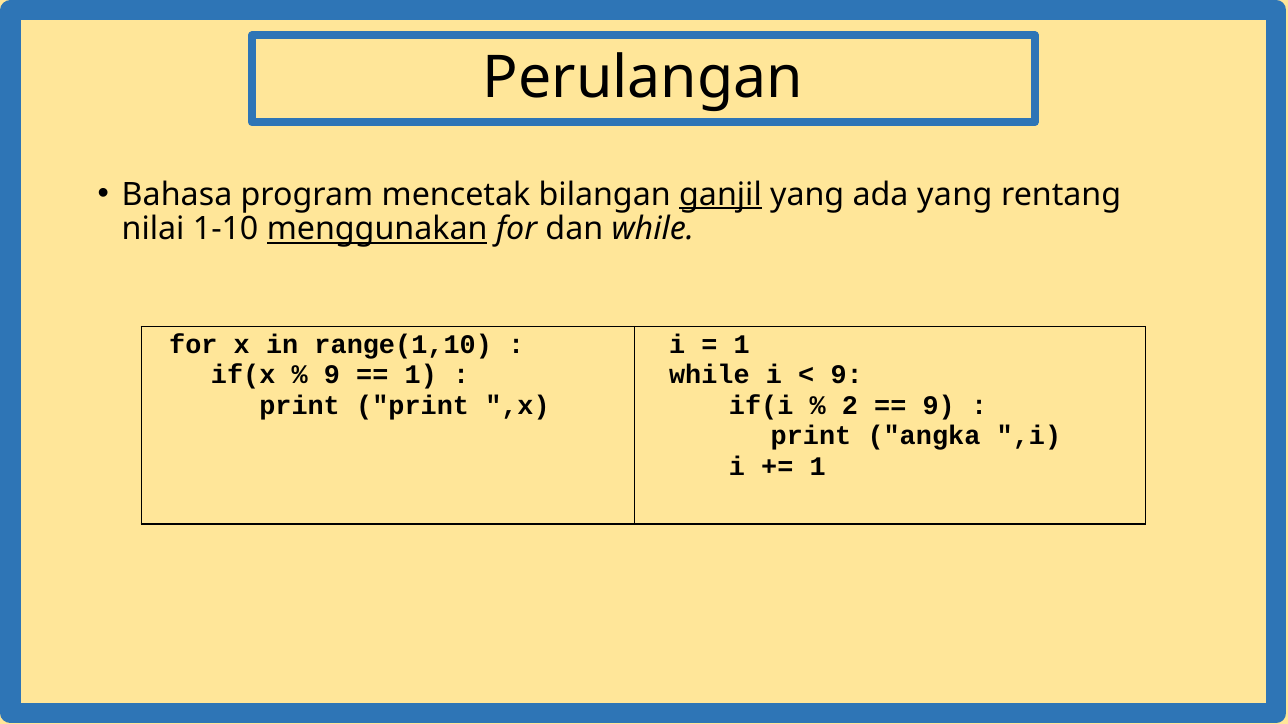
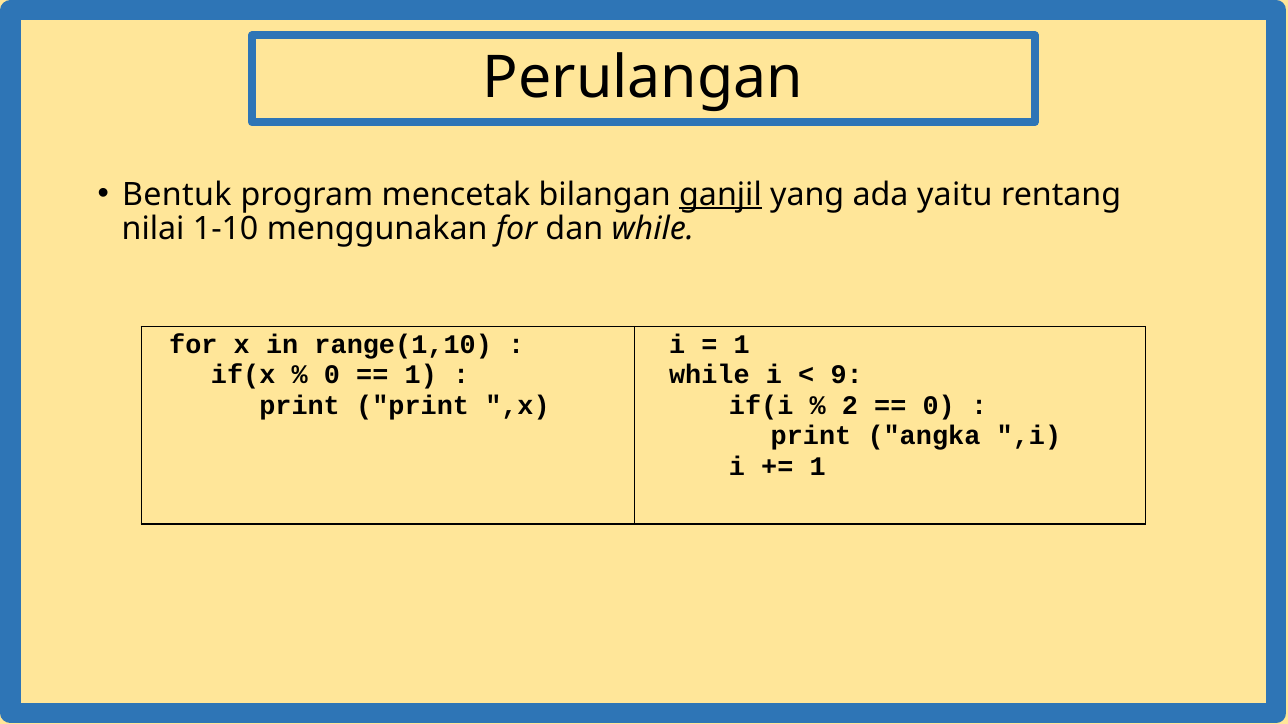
Bahasa: Bahasa -> Bentuk (177, 195)
ada yang: yang -> yaitu (955, 195)
menggunakan underline: present -> none (377, 229)
9: 9 -> 0 (332, 375)
9: 9 -> 0 (939, 406)
